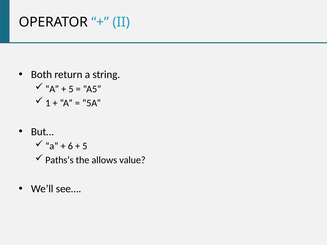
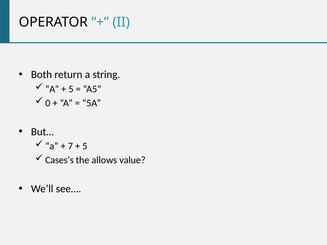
1: 1 -> 0 (48, 103)
6: 6 -> 7 (70, 146)
Paths’s: Paths’s -> Cases’s (59, 160)
